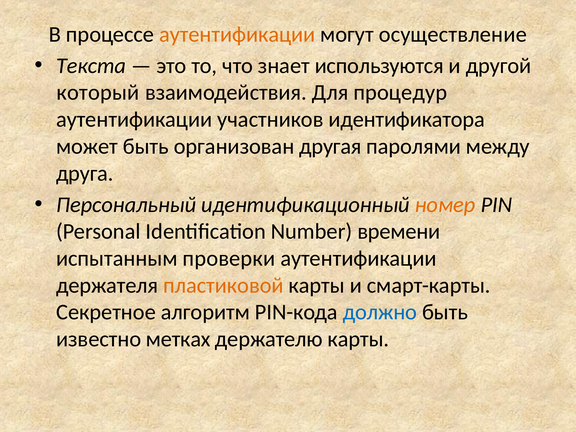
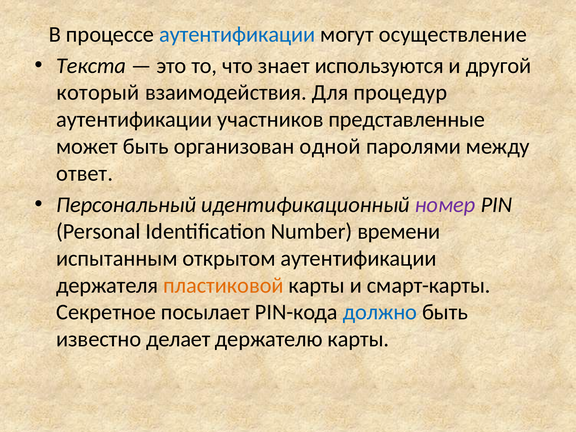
аутентификации colour: orange -> blue (237, 34)
идентификатора: идентификатора -> представленные (407, 119)
другая: другая -> одной (330, 146)
друга: друга -> ответ (85, 173)
номер colour: orange -> purple (445, 205)
проверки: проверки -> открытом (229, 258)
алгоритм: алгоритм -> посылает (205, 312)
метках: метках -> делает (178, 339)
